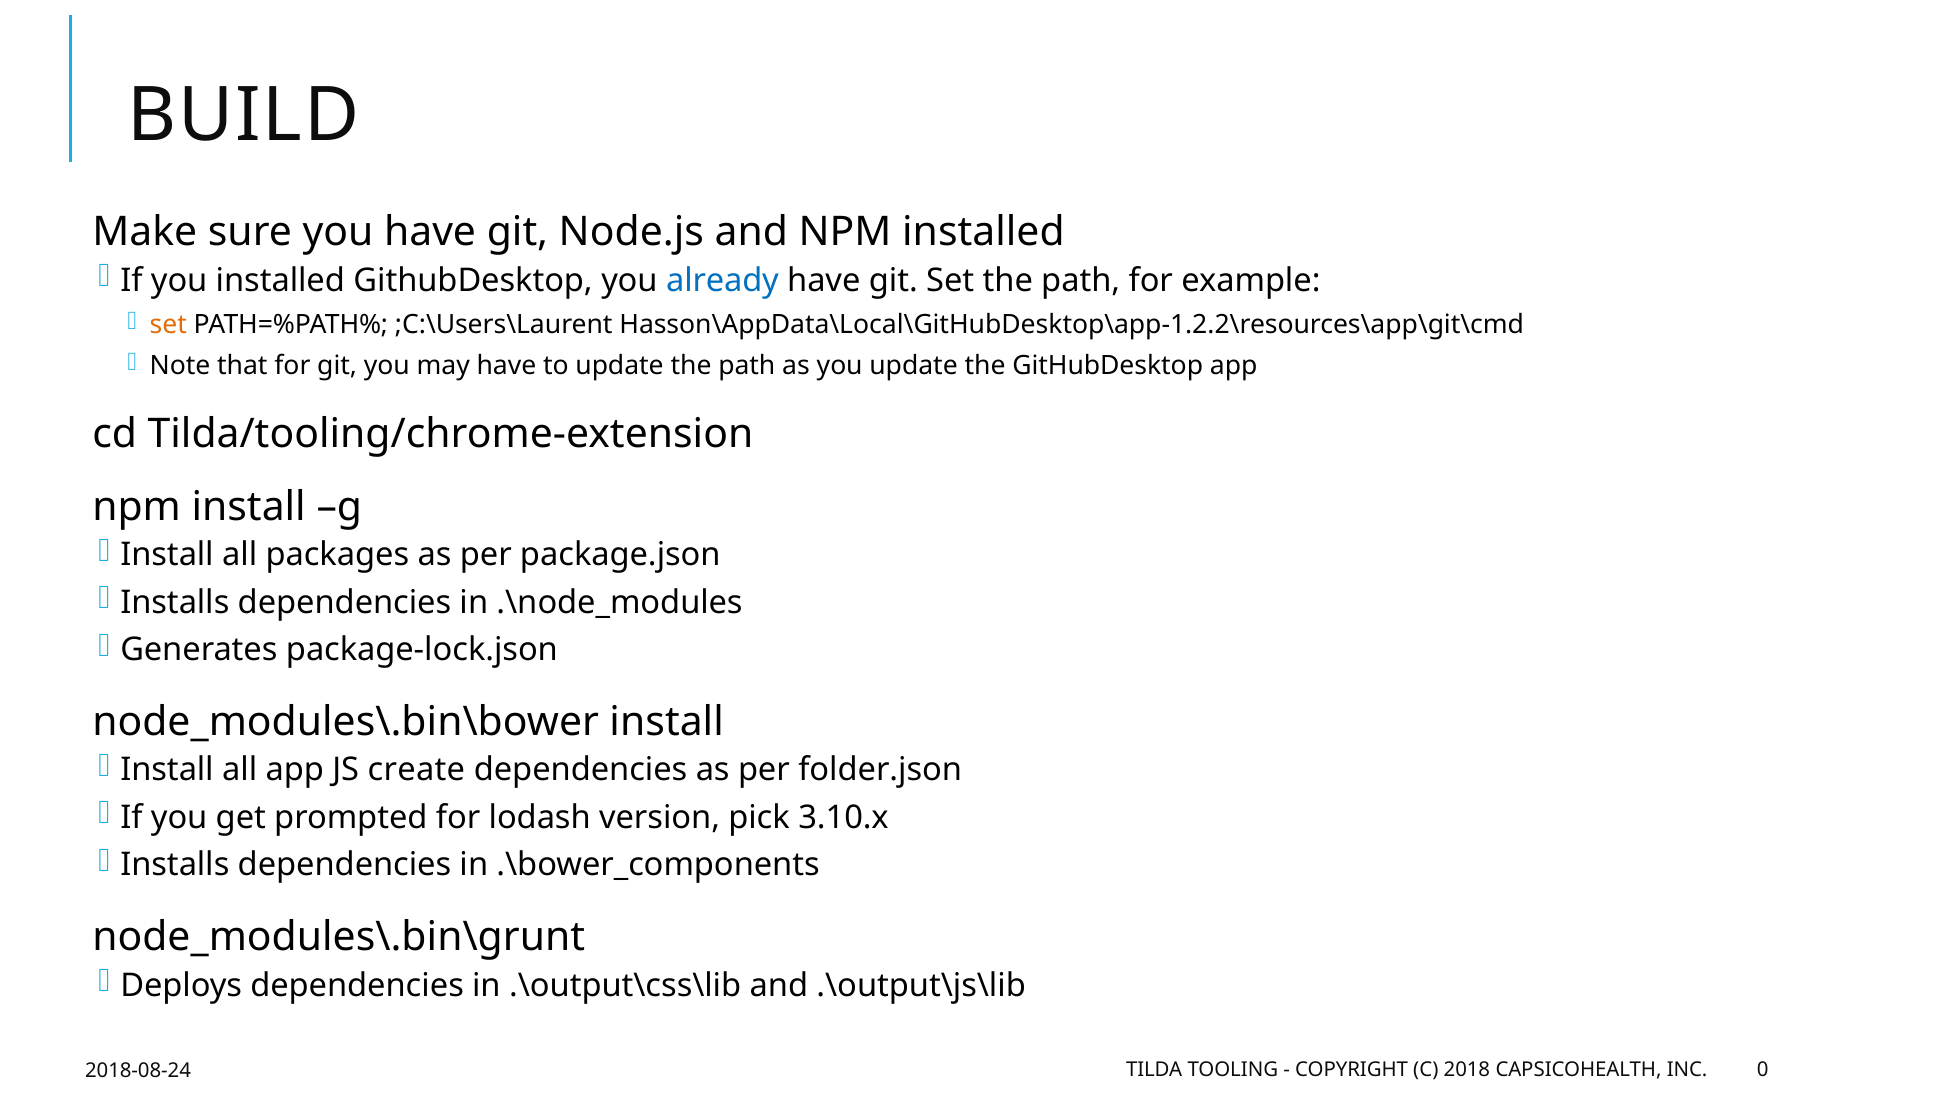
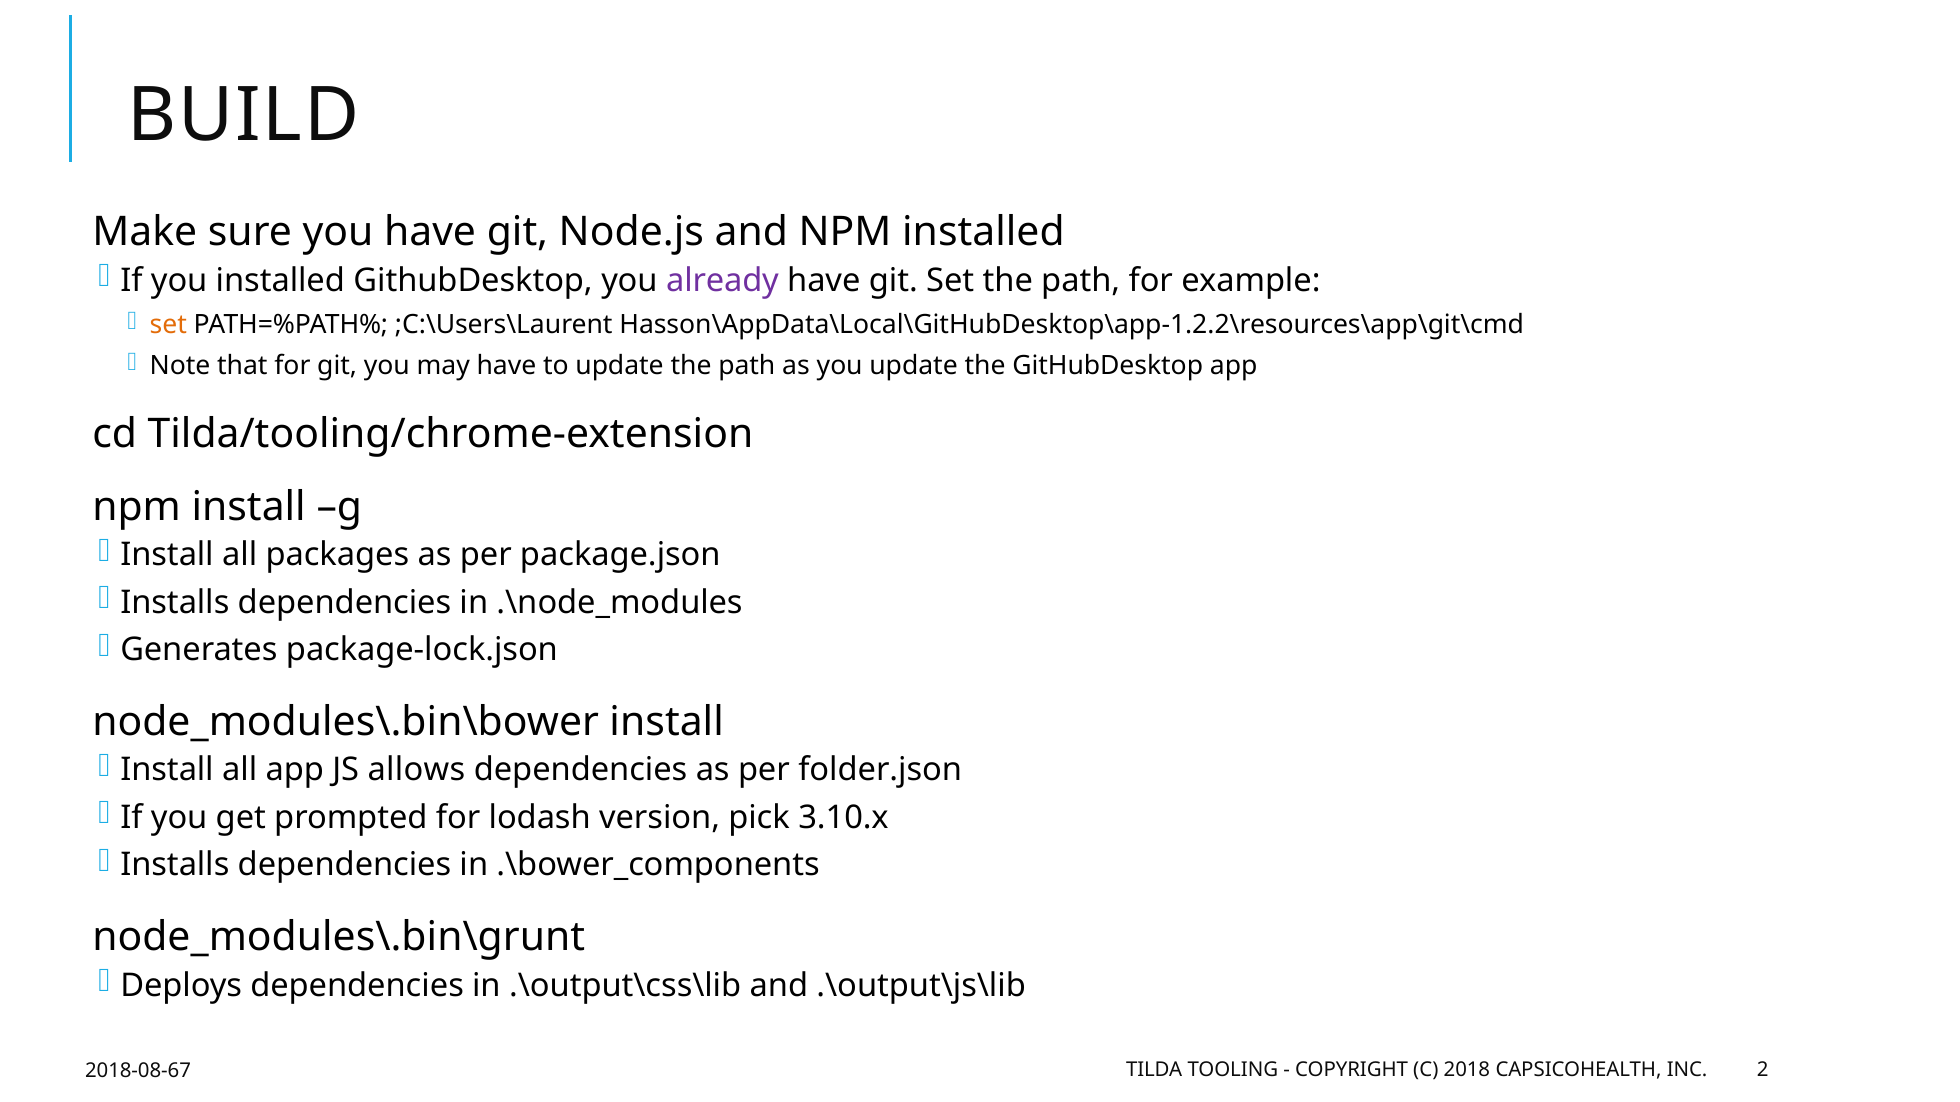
already colour: blue -> purple (723, 280)
create: create -> allows (416, 770)
0: 0 -> 2 (1763, 1070)
2018-08-24: 2018-08-24 -> 2018-08-67 (138, 1071)
